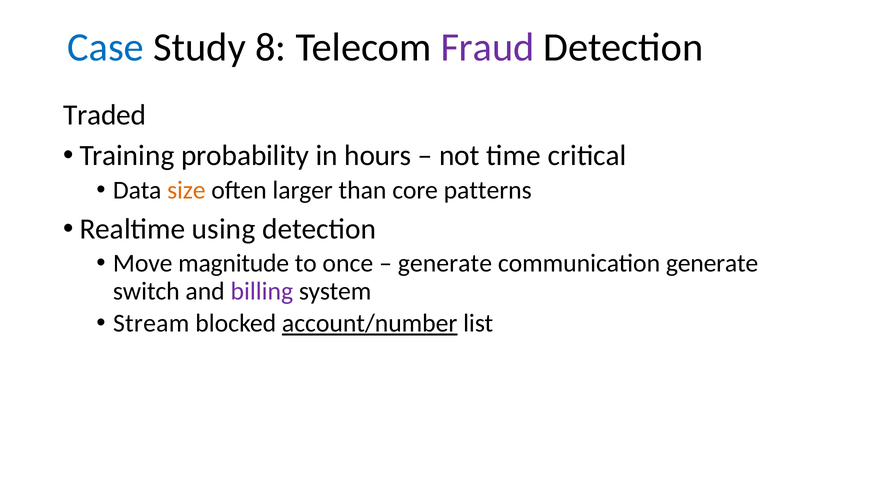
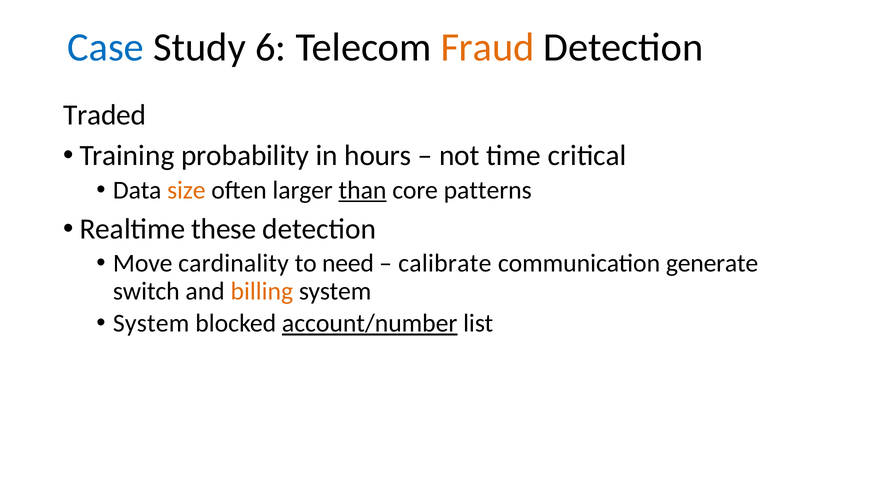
8: 8 -> 6 (271, 48)
Fraud colour: purple -> orange (487, 48)
than underline: none -> present (363, 190)
using: using -> these (224, 229)
magnitude: magnitude -> cardinality (233, 263)
once: once -> need (348, 263)
generate: generate -> calibrate (445, 263)
billing colour: purple -> orange (262, 291)
Stream: Stream -> System (151, 324)
